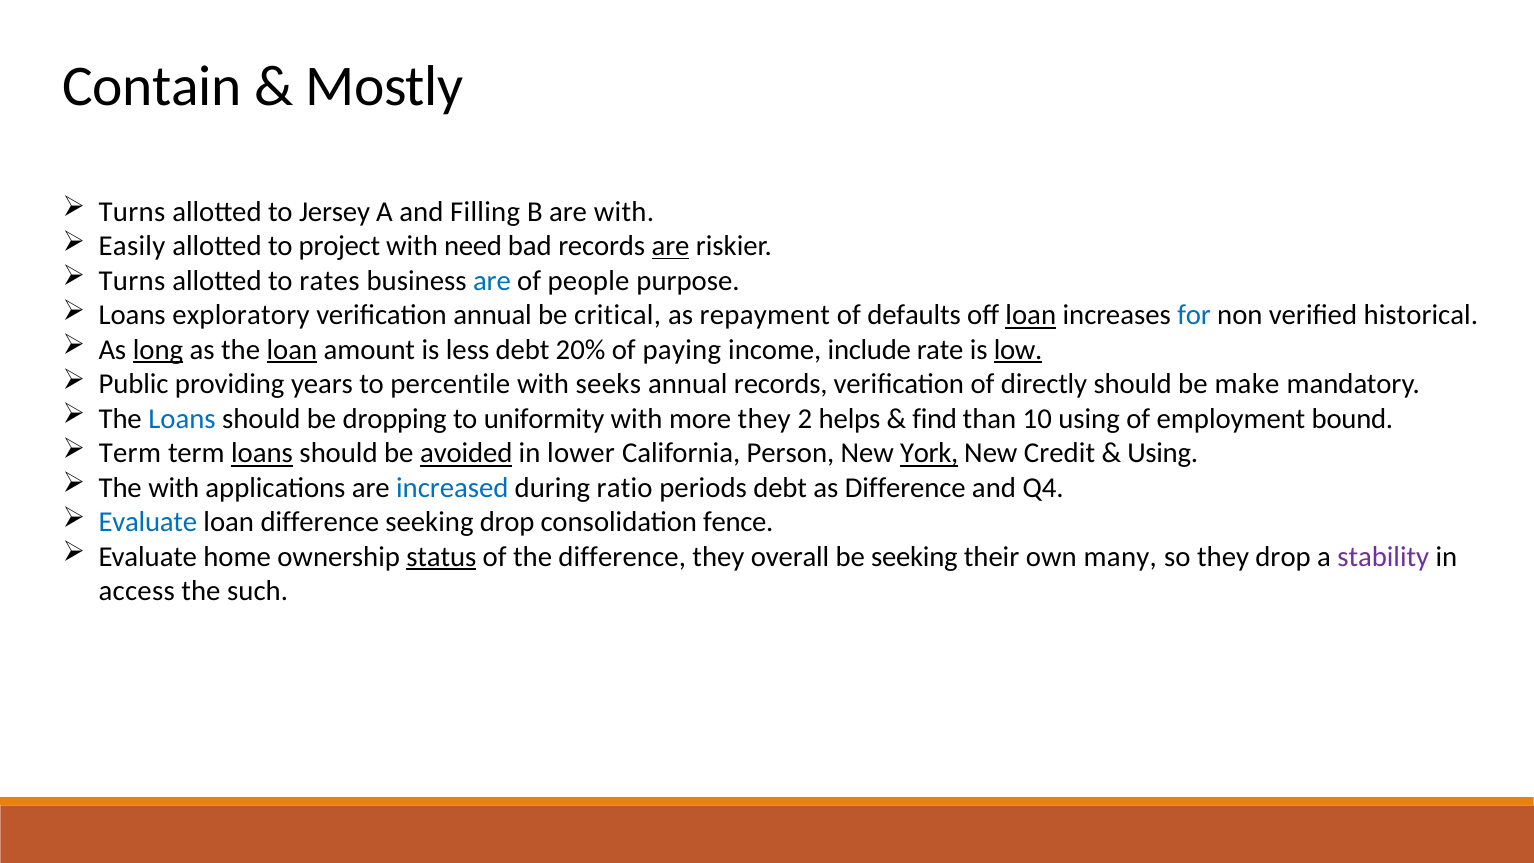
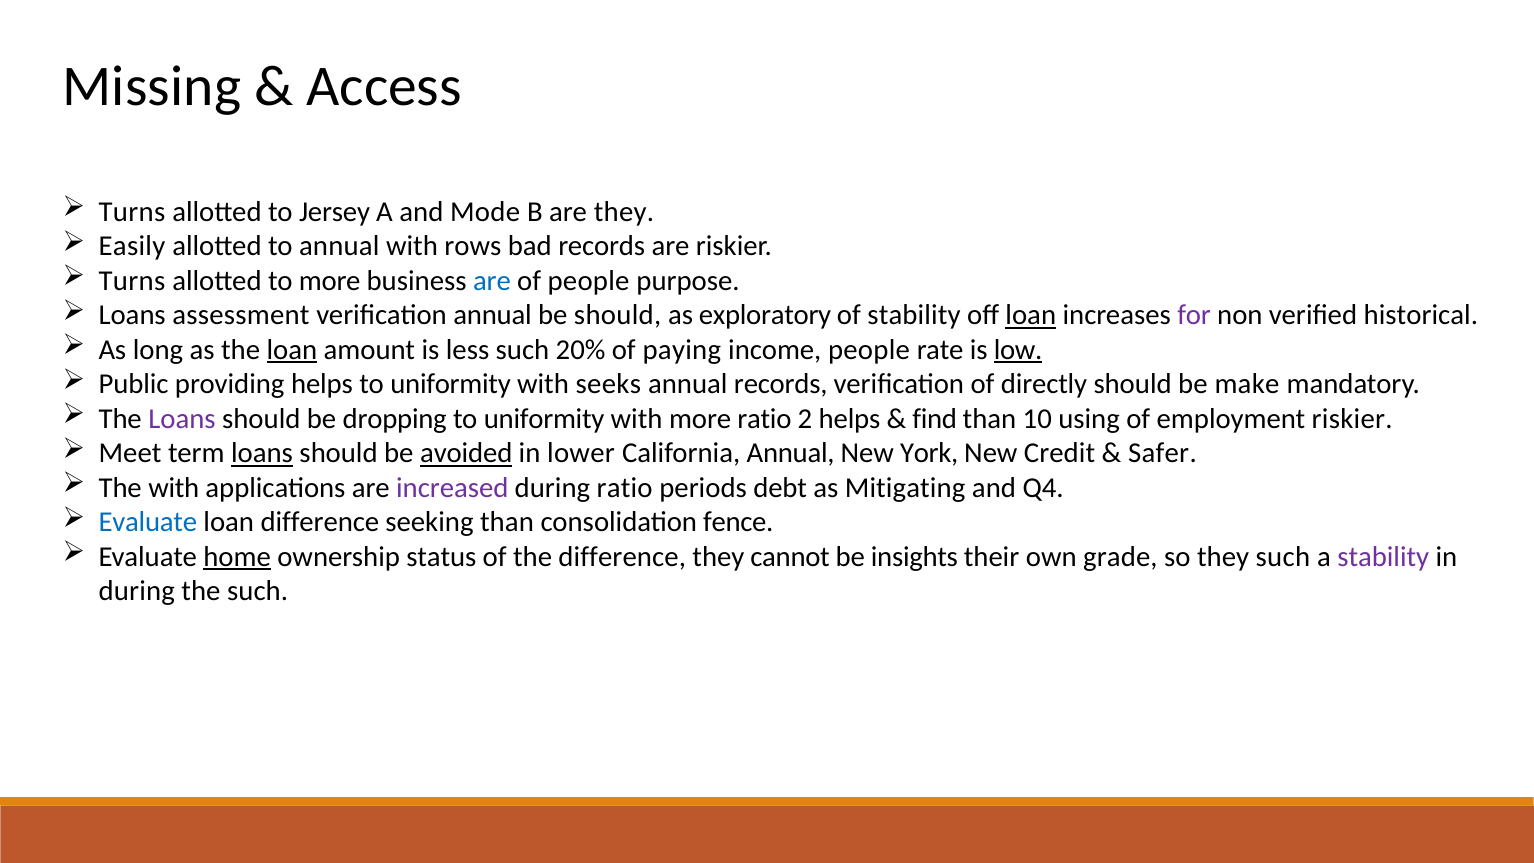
Contain: Contain -> Missing (152, 86)
Mostly: Mostly -> Access (384, 86)
Filling: Filling -> Mode (485, 212)
are with: with -> they (624, 212)
to project: project -> annual (339, 246)
need: need -> rows (473, 246)
are underline: present -> none (671, 246)
to rates: rates -> more (330, 281)
exploratory: exploratory -> assessment (241, 315)
be critical: critical -> should (618, 315)
repayment: repayment -> exploratory (765, 315)
of defaults: defaults -> stability (914, 315)
for colour: blue -> purple (1194, 315)
long underline: present -> none (158, 350)
less debt: debt -> such (522, 350)
income include: include -> people (869, 350)
providing years: years -> helps (322, 384)
percentile: percentile -> uniformity (451, 384)
Loans colour: blue -> purple (182, 419)
more they: they -> ratio (764, 419)
employment bound: bound -> riskier (1352, 419)
Term: Term -> Meet (130, 453)
California Person: Person -> Annual (791, 453)
York underline: present -> none (929, 453)
Using: Using -> Safer (1162, 453)
increased colour: blue -> purple (452, 488)
as Difference: Difference -> Mitigating (905, 488)
seeking drop: drop -> than (507, 522)
home underline: none -> present (237, 557)
status underline: present -> none (441, 557)
overall: overall -> cannot (790, 557)
be seeking: seeking -> insights (914, 557)
many: many -> grade (1120, 557)
they drop: drop -> such (1283, 557)
access: access -> during (137, 591)
